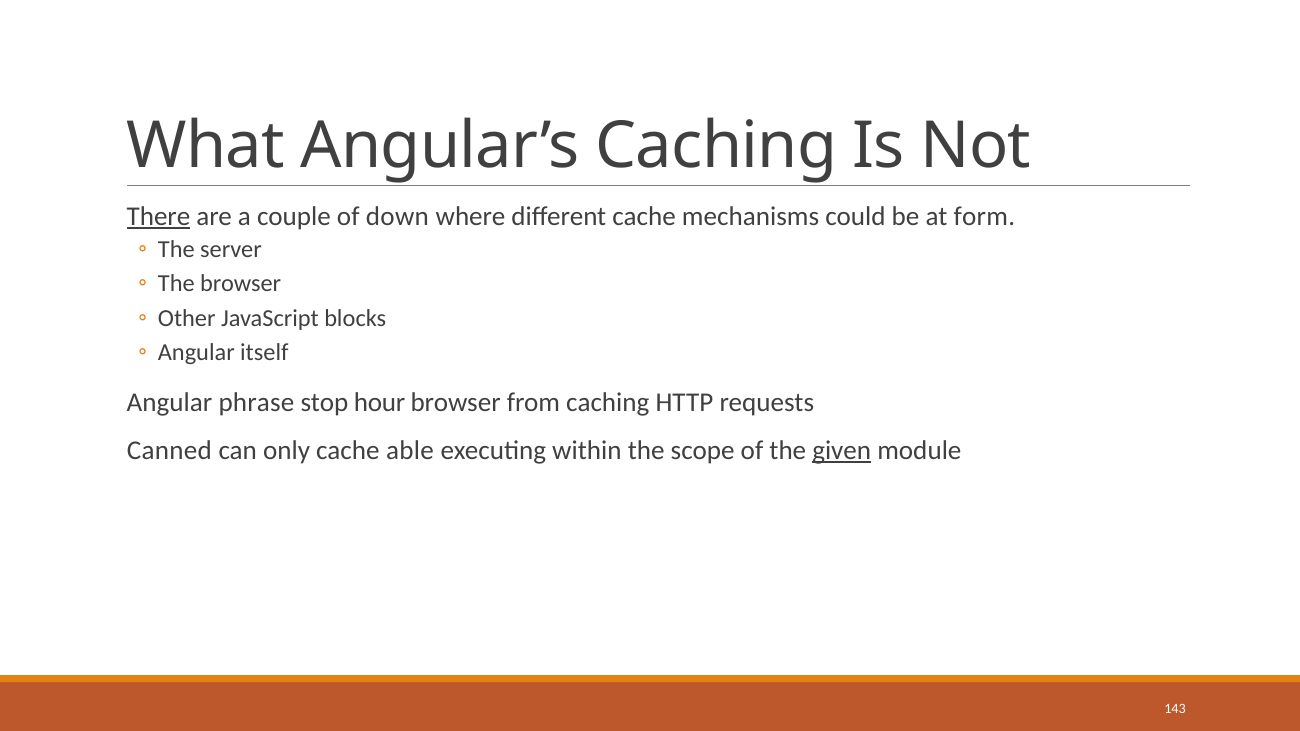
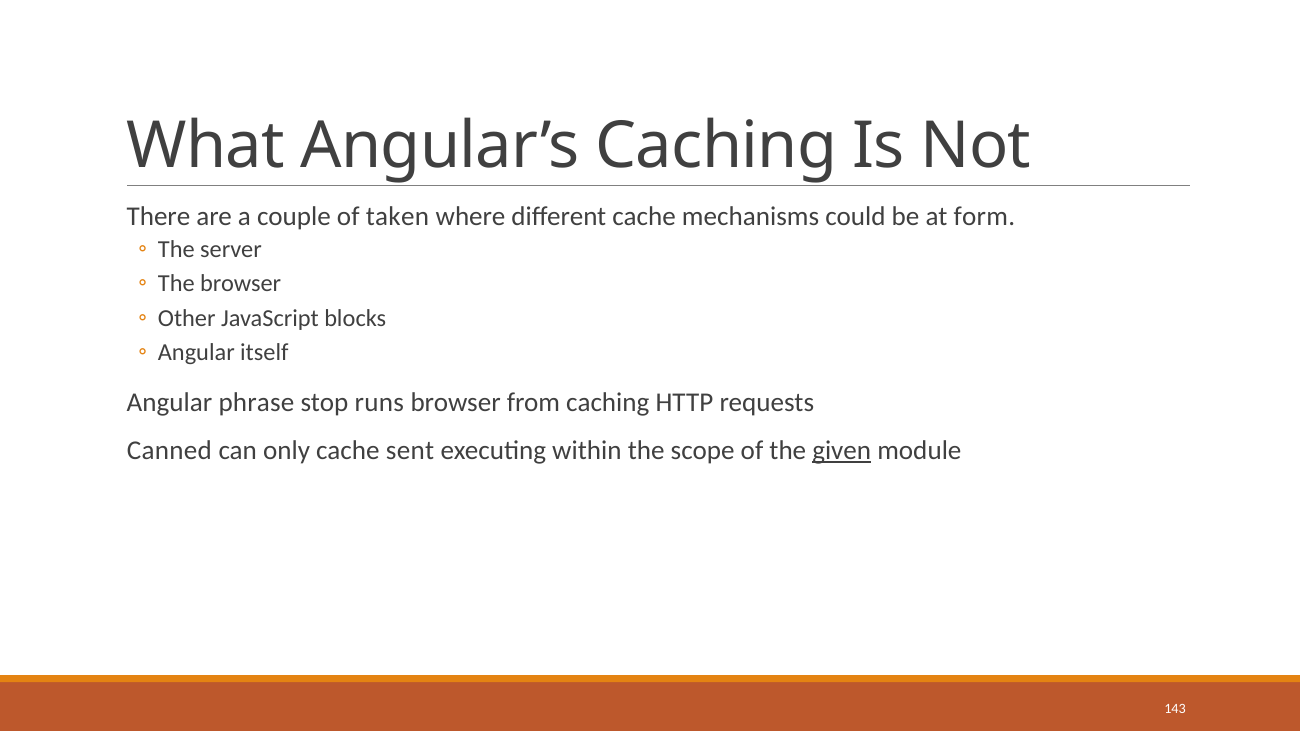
There underline: present -> none (159, 216)
down: down -> taken (397, 216)
hour: hour -> runs (379, 402)
able: able -> sent (410, 450)
